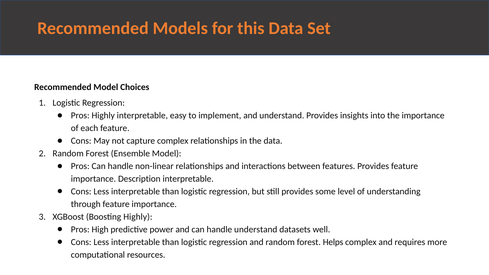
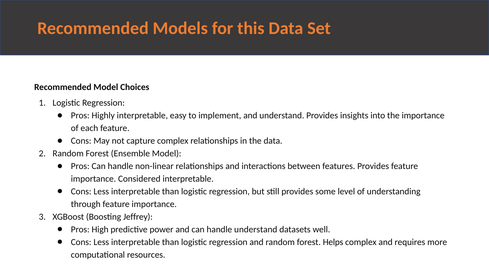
Description: Description -> Considered (139, 179)
Boosting Highly: Highly -> Jeffrey (138, 217)
